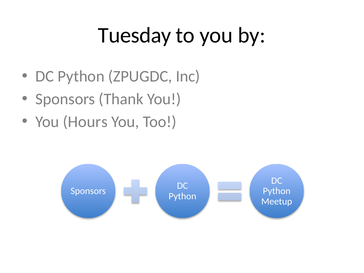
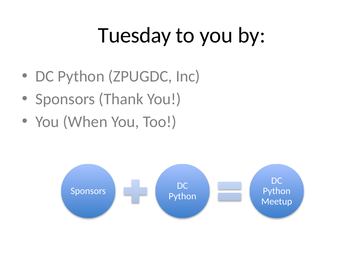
Hours: Hours -> When (85, 122)
